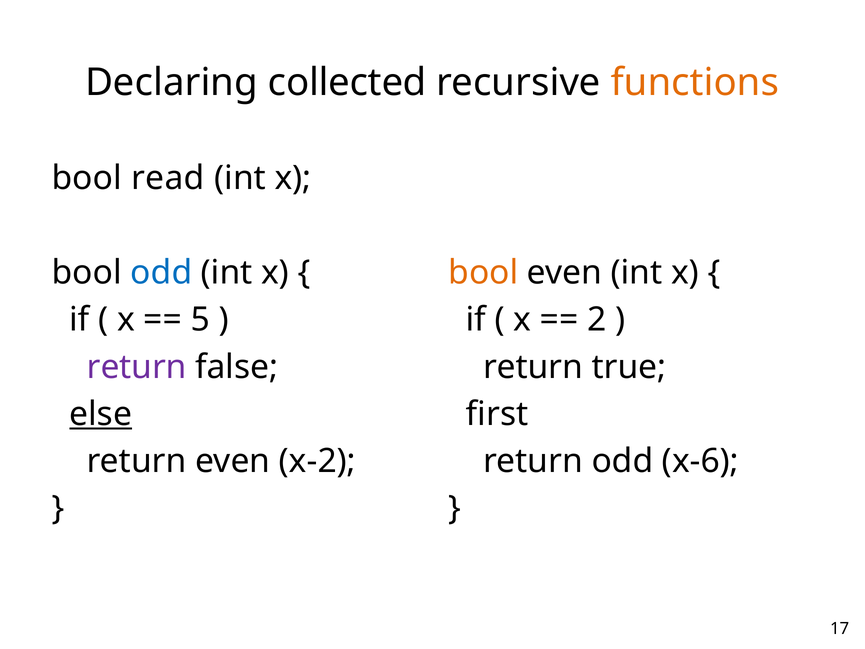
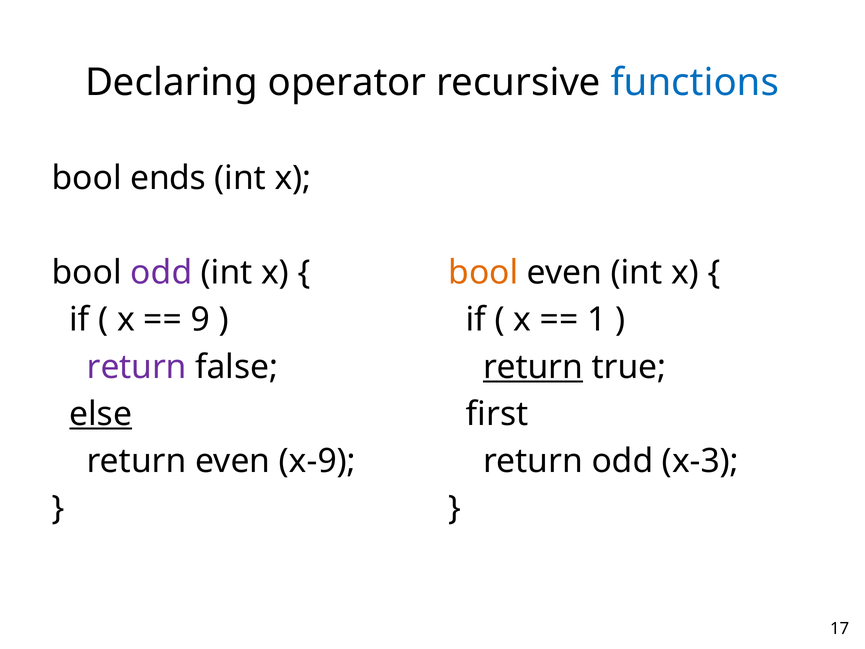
collected: collected -> operator (347, 83)
functions colour: orange -> blue (695, 83)
read: read -> ends (168, 178)
odd colour: blue -> purple (161, 273)
5: 5 -> 9 (200, 320)
2: 2 -> 1 (597, 320)
return underline: none -> present (533, 367)
x-2: x-2 -> x-9 (317, 461)
x-6: x-6 -> x-3 (700, 461)
